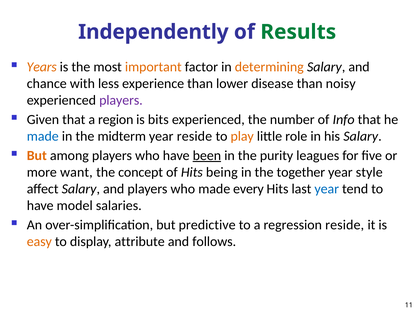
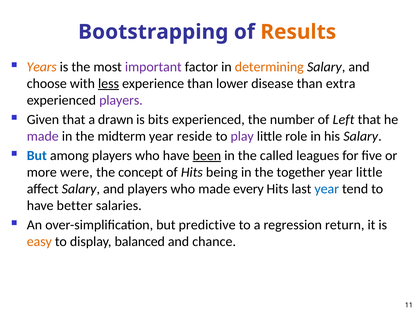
Independently: Independently -> Bootstrapping (153, 32)
Results colour: green -> orange (298, 32)
important colour: orange -> purple (153, 67)
chance: chance -> choose (47, 84)
less underline: none -> present (109, 84)
noisy: noisy -> extra (341, 84)
region: region -> drawn (116, 120)
Info: Info -> Left (344, 120)
made colour: blue -> purple (43, 137)
play colour: orange -> purple (242, 137)
But colour: orange -> blue (37, 156)
purity: purity -> called (276, 156)
want: want -> were (76, 173)
year style: style -> little (369, 173)
model: model -> better (75, 206)
regression reside: reside -> return (345, 225)
attribute: attribute -> balanced (140, 242)
follows: follows -> chance (214, 242)
